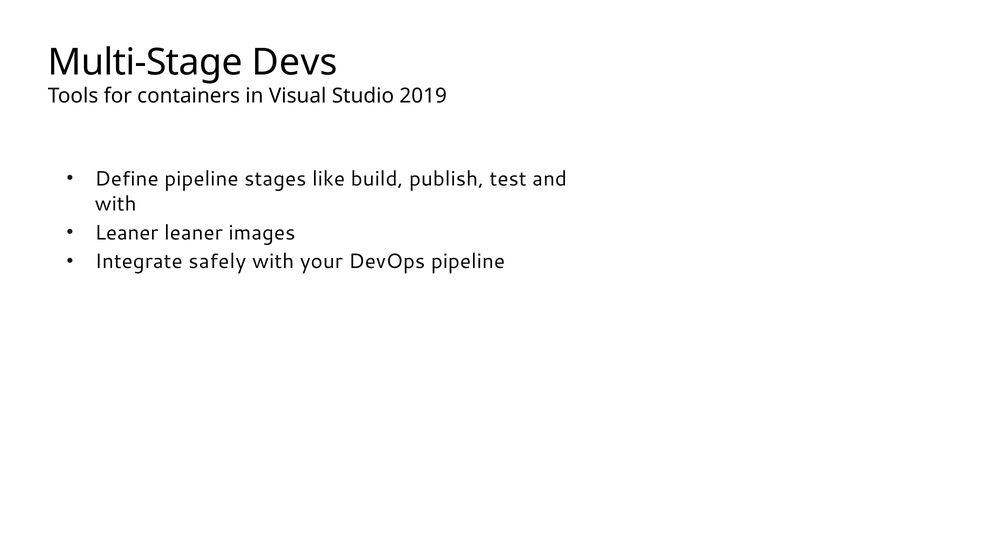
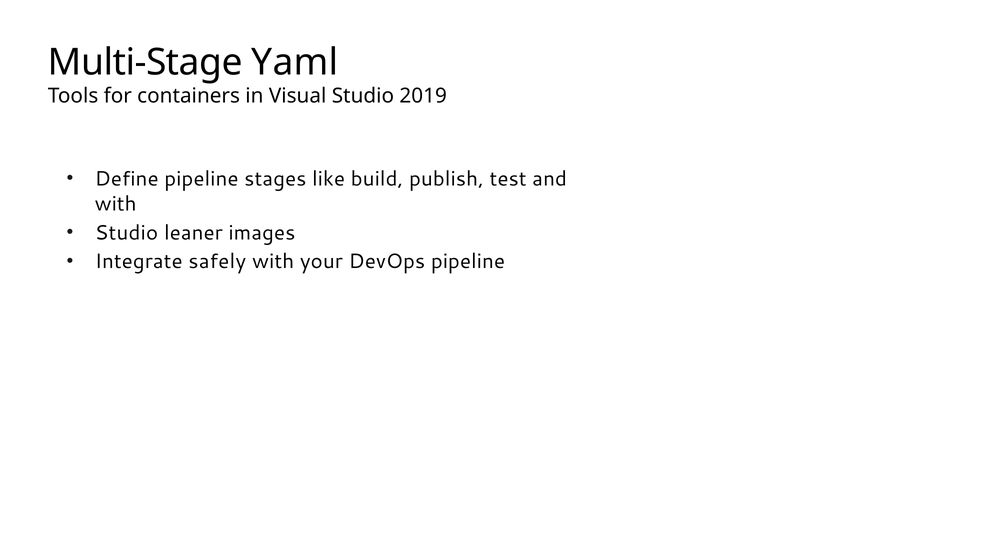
Devs: Devs -> Yaml (295, 62)
Leaner: Leaner -> Studio (126, 232)
